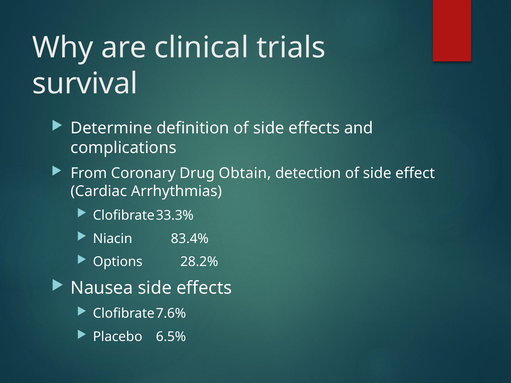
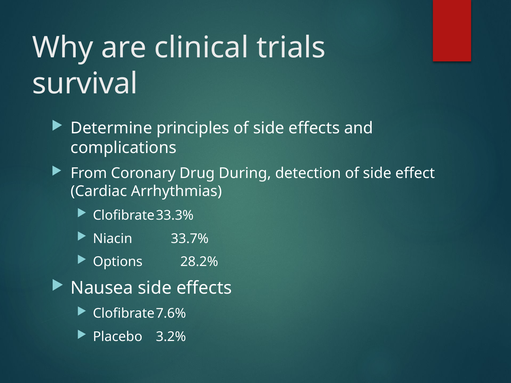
definition: definition -> principles (193, 128)
Obtain: Obtain -> During (245, 174)
83.4%: 83.4% -> 33.7% (190, 239)
6.5%: 6.5% -> 3.2% (171, 337)
